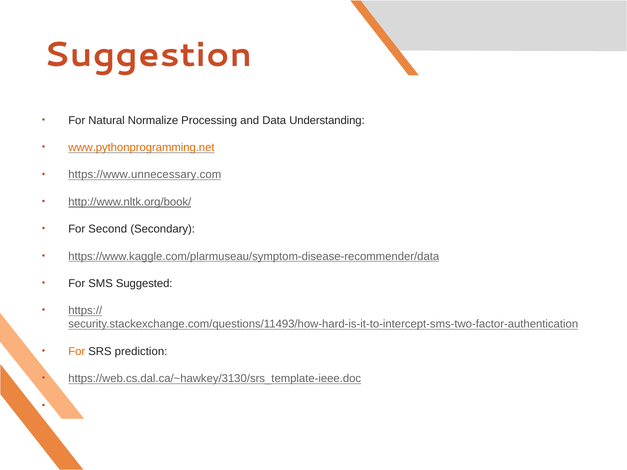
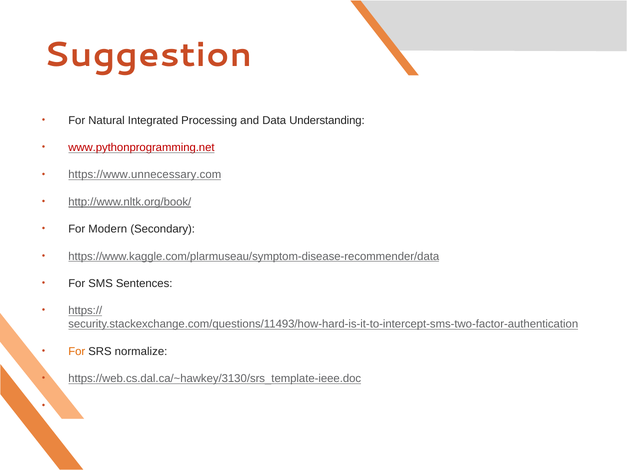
Normalize: Normalize -> Integrated (153, 120)
www.pythonprogramming.net colour: orange -> red (141, 148)
Second: Second -> Modern (108, 229)
Suggested: Suggested -> Sentences (144, 284)
prediction: prediction -> normalize (141, 352)
